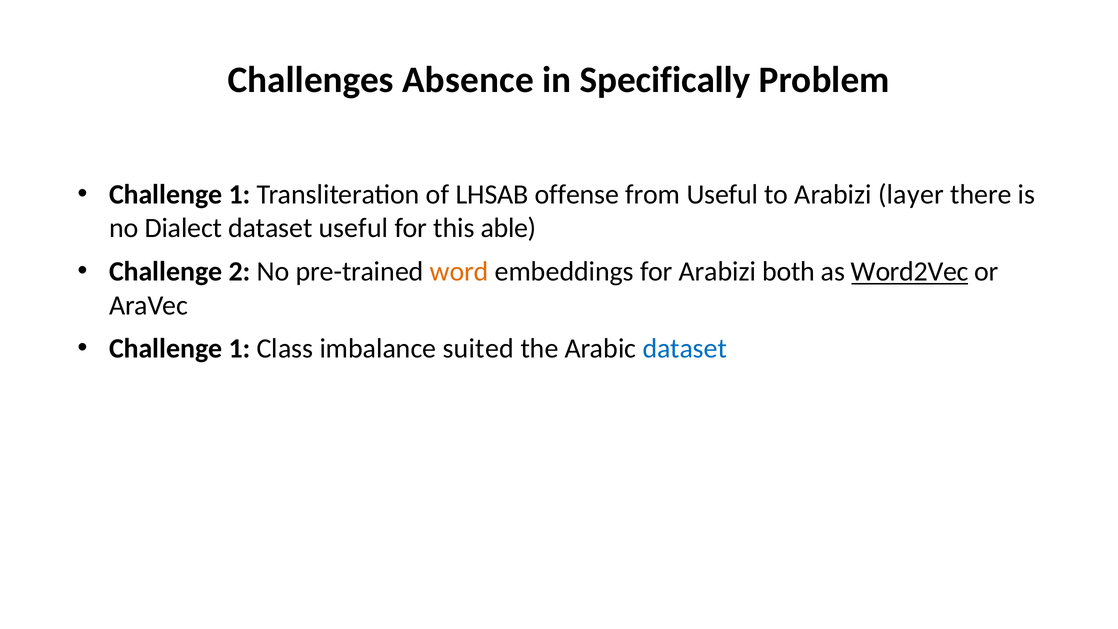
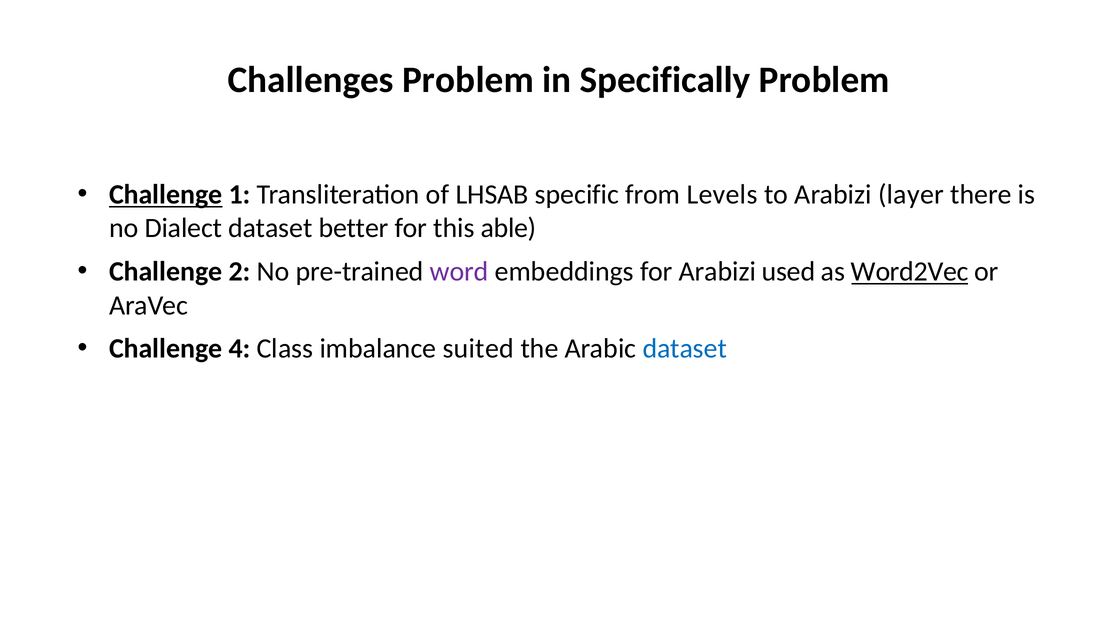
Challenges Absence: Absence -> Problem (468, 80)
Challenge underline: none -> present (166, 195)
offense: offense -> specific (577, 195)
from Useful: Useful -> Levels (722, 195)
dataset useful: useful -> better (354, 228)
word colour: orange -> purple (459, 272)
both: both -> used (789, 272)
1: 1 -> 4 (239, 349)
